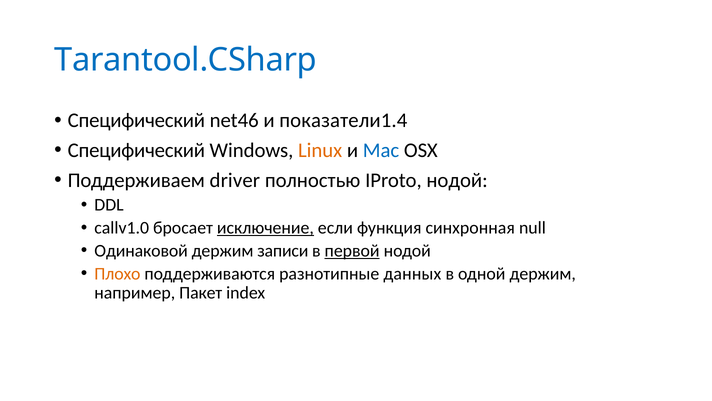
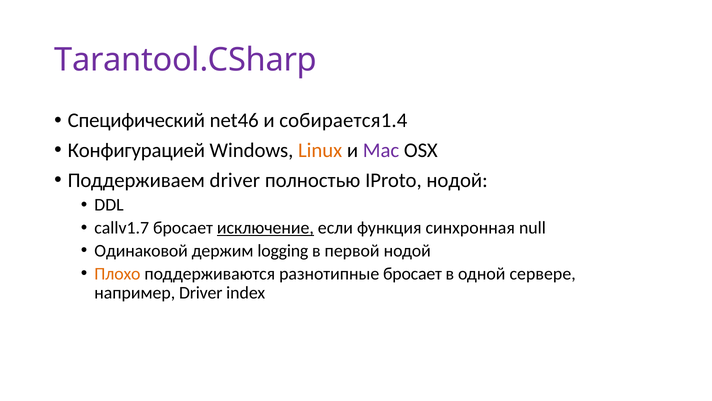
Tarantool.CSharp colour: blue -> purple (186, 60)
показатели1.4: показатели1.4 -> собирается1.4 (343, 120)
Специфический: Специфический -> Конфигурацией (136, 150)
Mac colour: blue -> purple (381, 150)
сallv1.0: сallv1.0 -> сallv1.7 (122, 228)
записи: записи -> logging (283, 250)
первой underline: present -> none (352, 250)
разнотипные данных: данных -> бросает (413, 273)
одной держим: держим -> сервере (543, 273)
например Пакет: Пакет -> Driver (201, 293)
